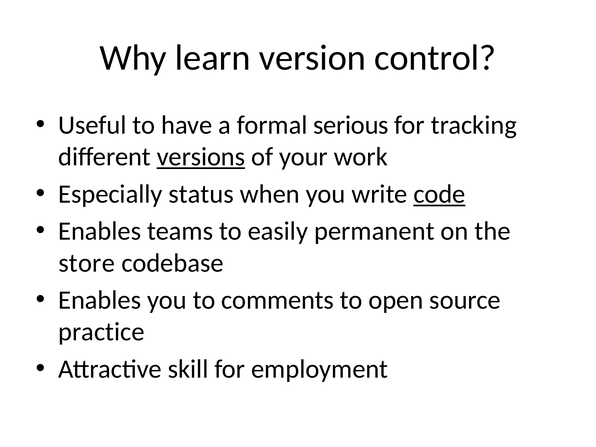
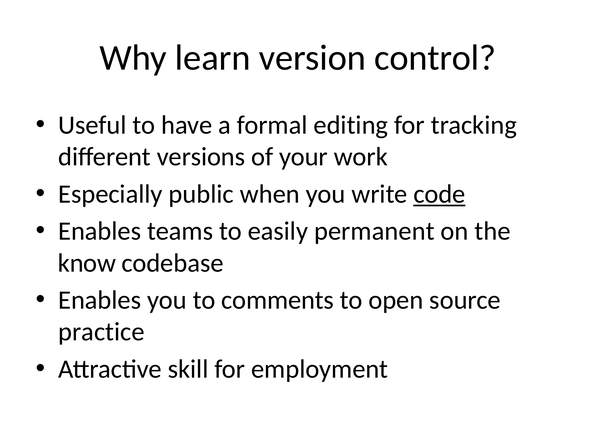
serious: serious -> editing (351, 125)
versions underline: present -> none (201, 157)
status: status -> public (201, 194)
store: store -> know (87, 263)
